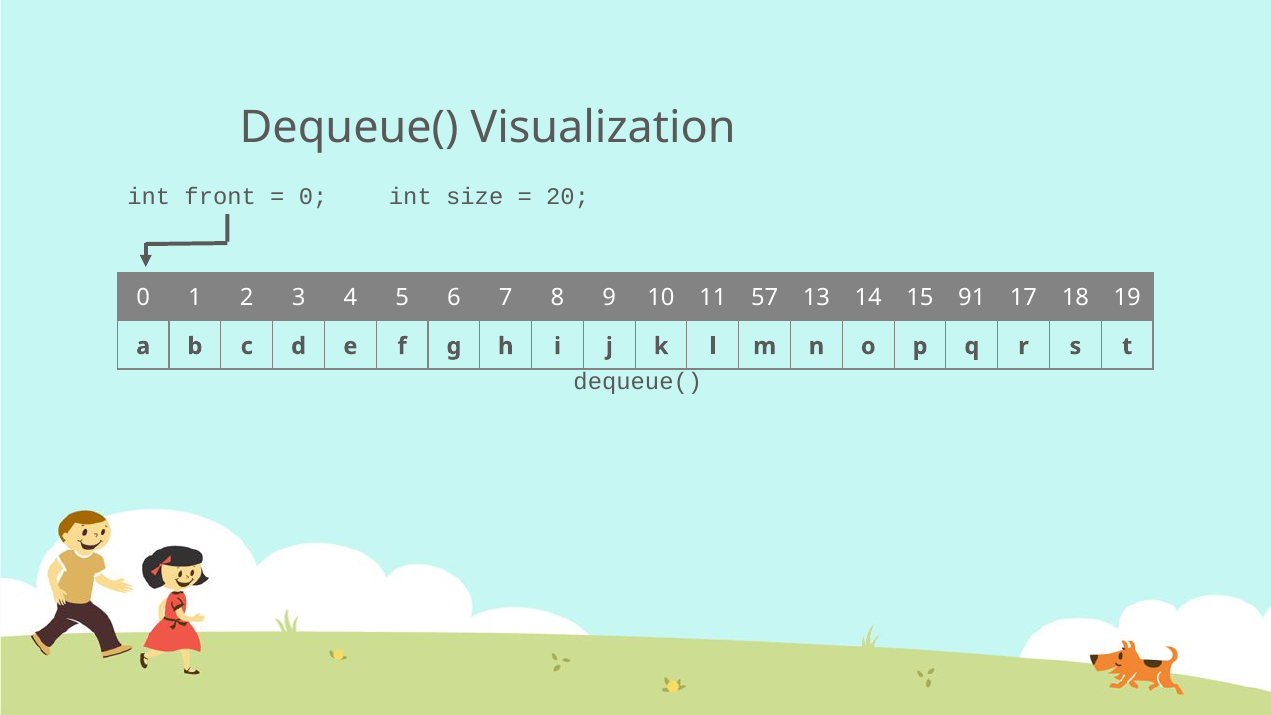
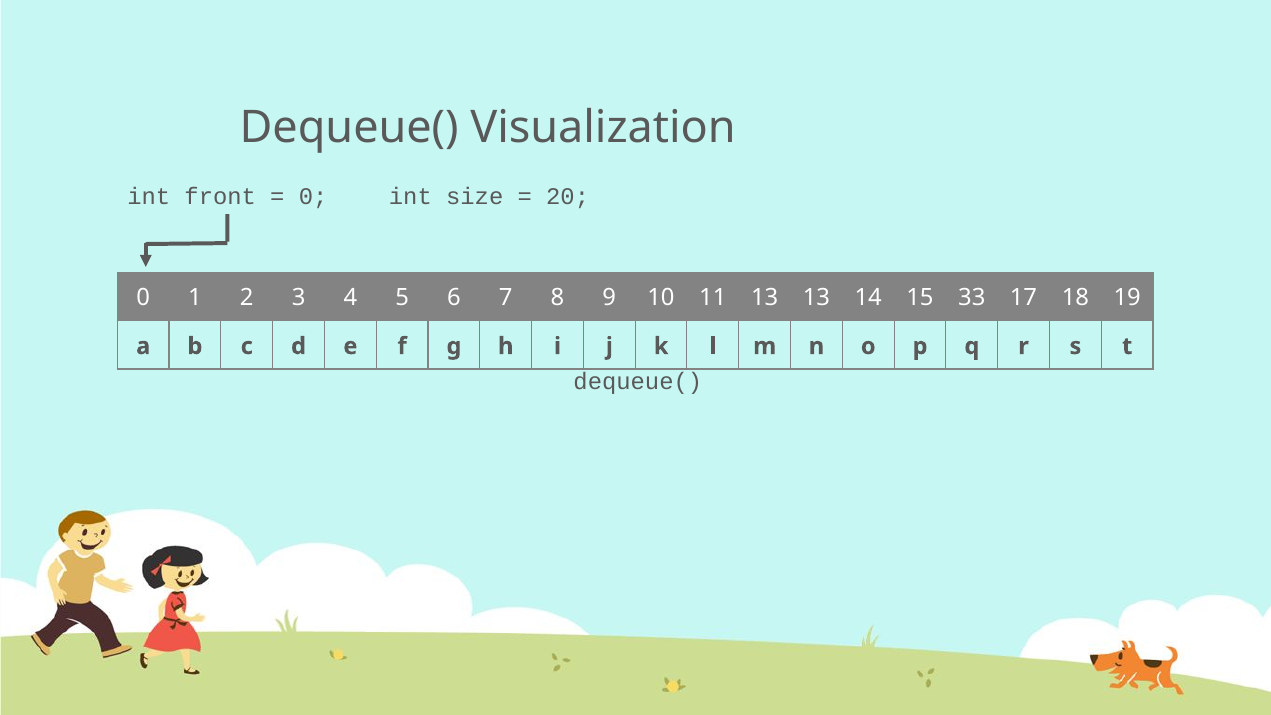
11 57: 57 -> 13 (765, 298)
91: 91 -> 33 (972, 298)
